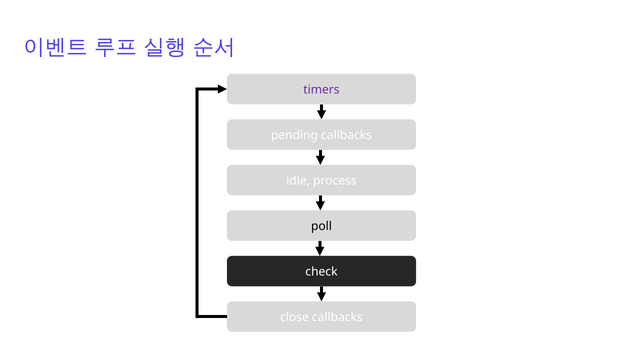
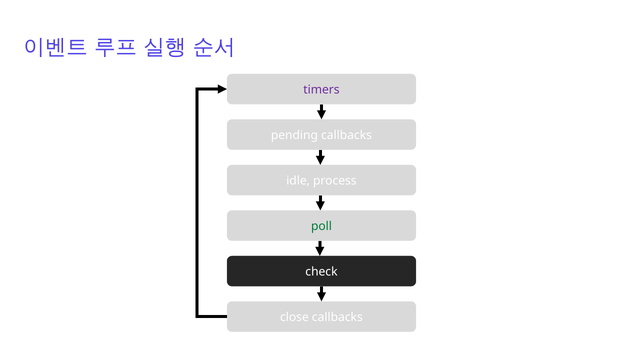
poll colour: black -> green (321, 226)
